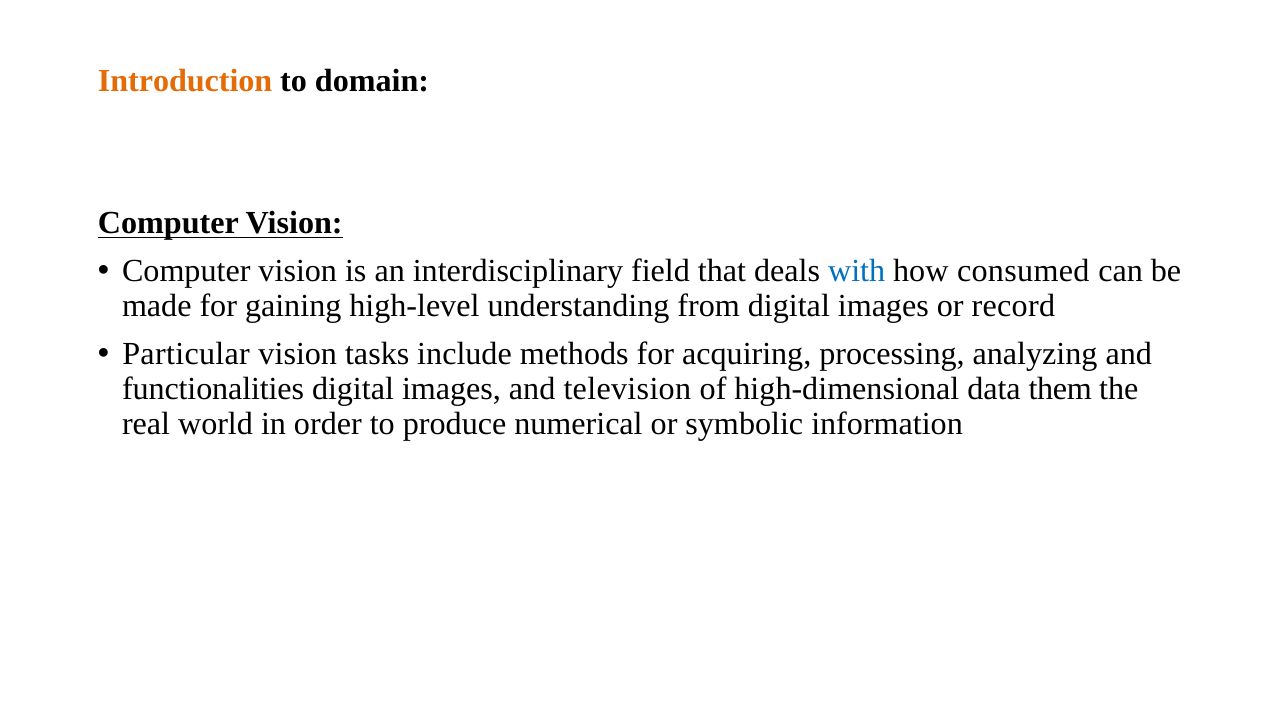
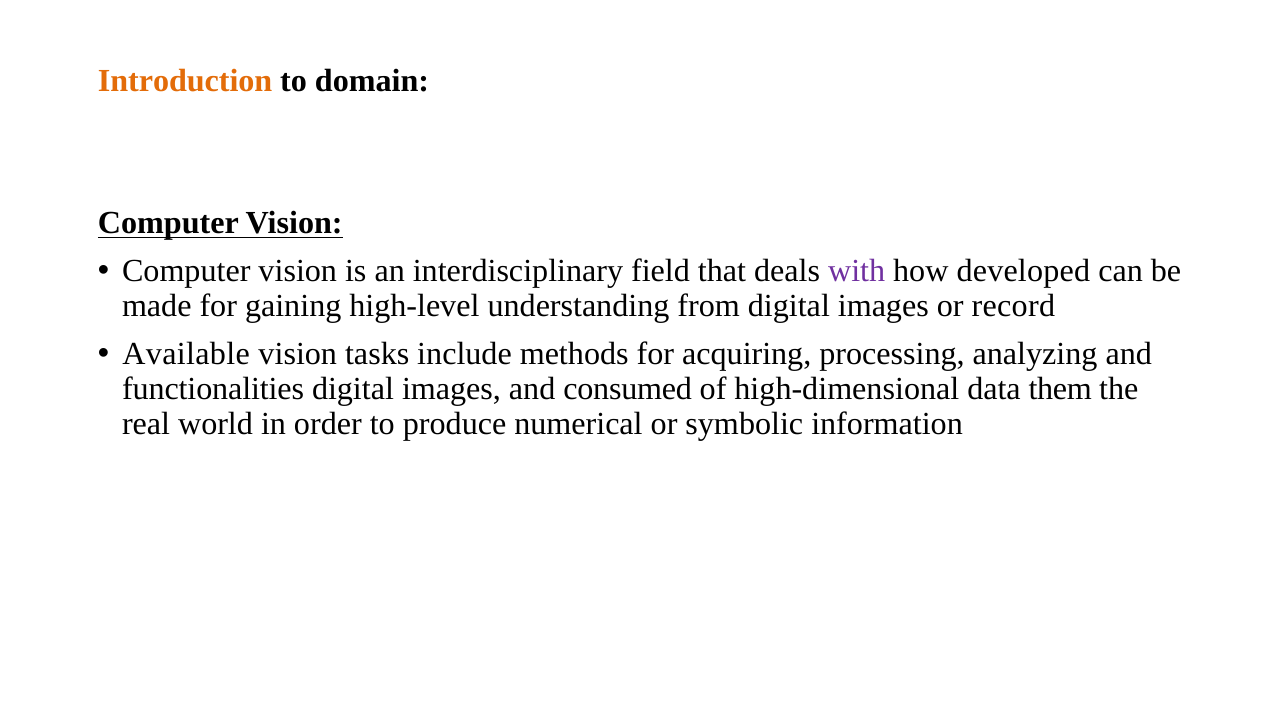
with colour: blue -> purple (857, 271)
consumed: consumed -> developed (1023, 271)
Particular: Particular -> Available (186, 354)
television: television -> consumed (628, 389)
